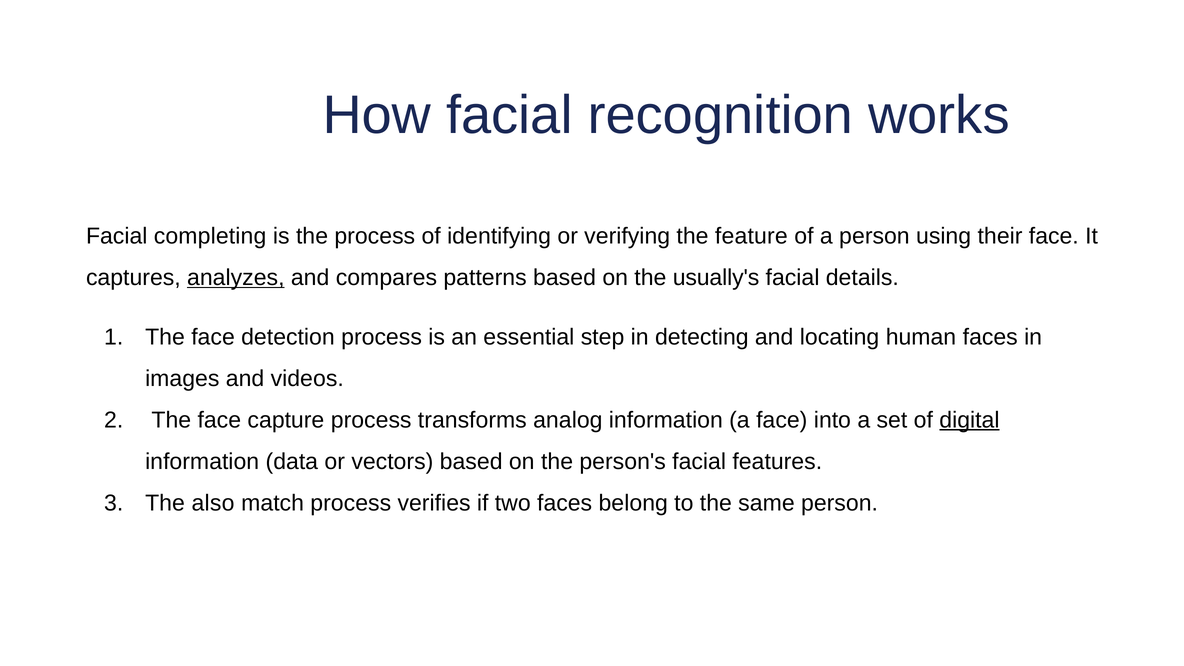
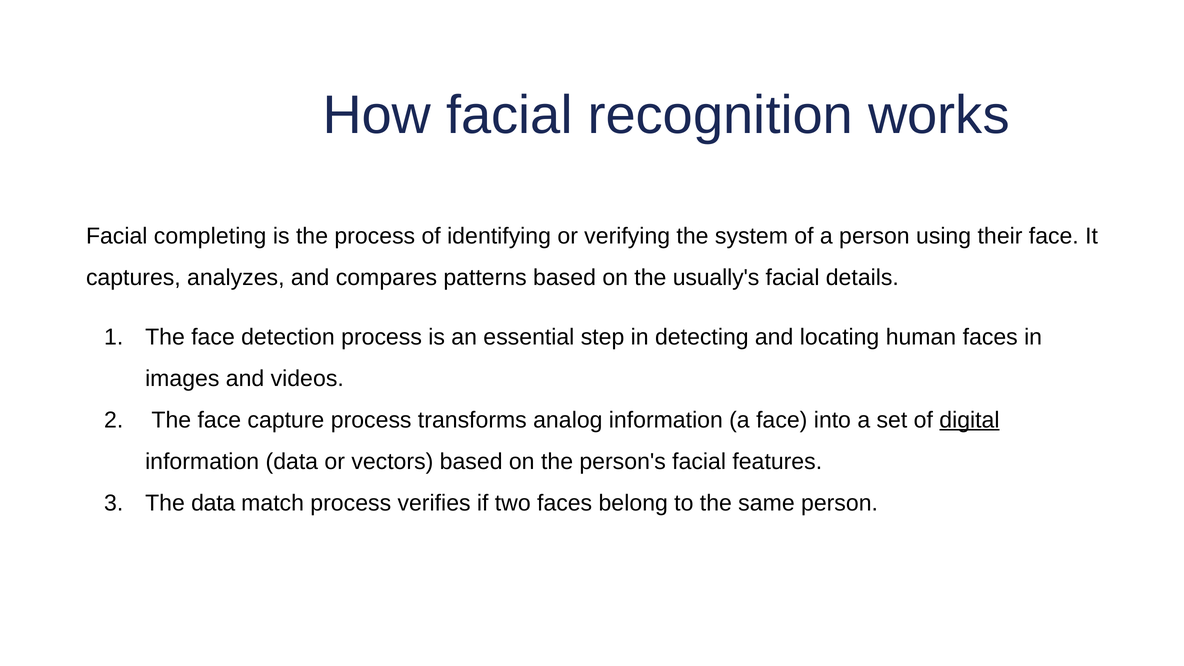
feature: feature -> system (751, 236)
analyzes underline: present -> none (236, 278)
The also: also -> data (213, 503)
